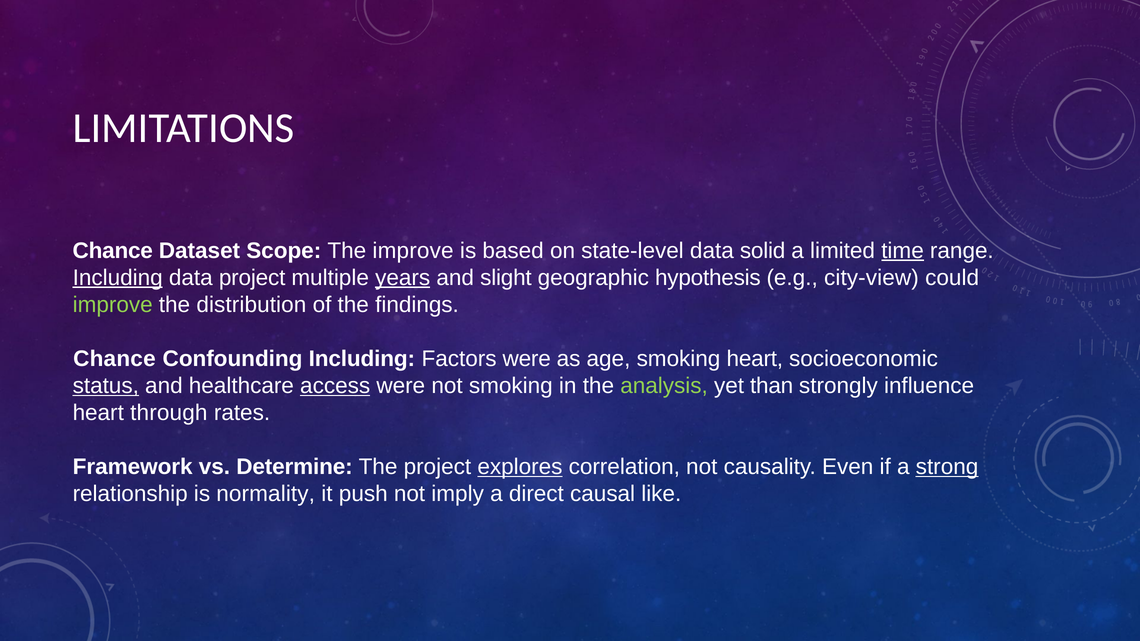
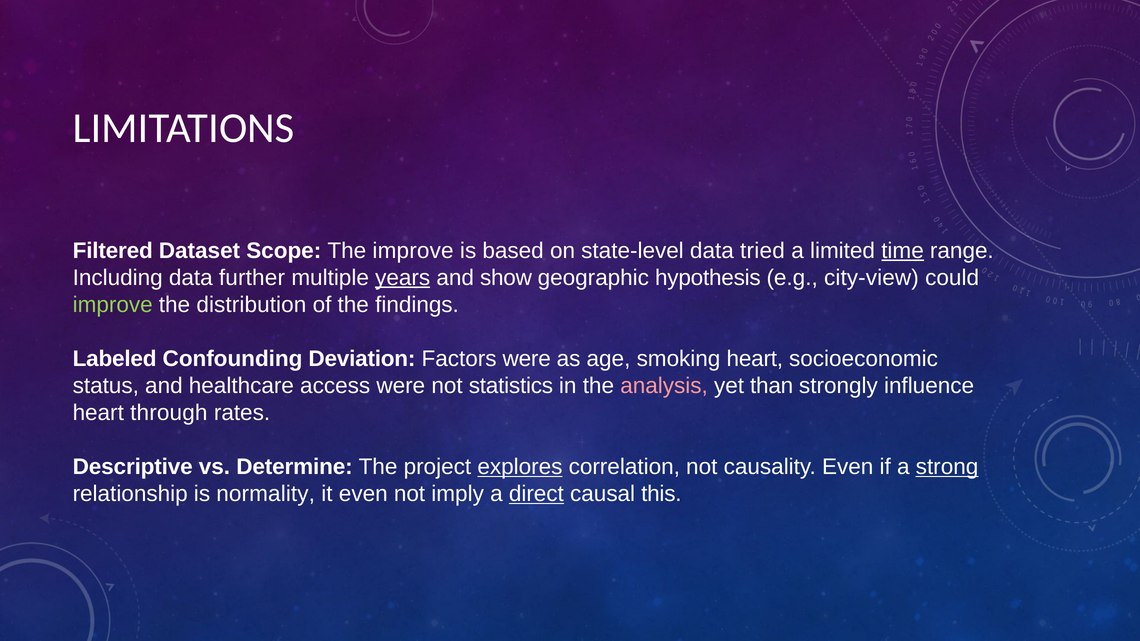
Chance: Chance -> Filtered (113, 251)
solid: solid -> tried (762, 251)
Including underline: present -> none (118, 278)
data project: project -> further (252, 278)
slight: slight -> show (506, 278)
Chance: Chance -> Labeled (115, 359)
Confounding Including: Including -> Deviation (362, 359)
status underline: present -> none (106, 386)
access underline: present -> none (335, 386)
not smoking: smoking -> statistics (511, 386)
analysis colour: light green -> pink (664, 386)
Framework: Framework -> Descriptive (133, 467)
it push: push -> even (363, 494)
direct underline: none -> present (536, 494)
like: like -> this (661, 494)
